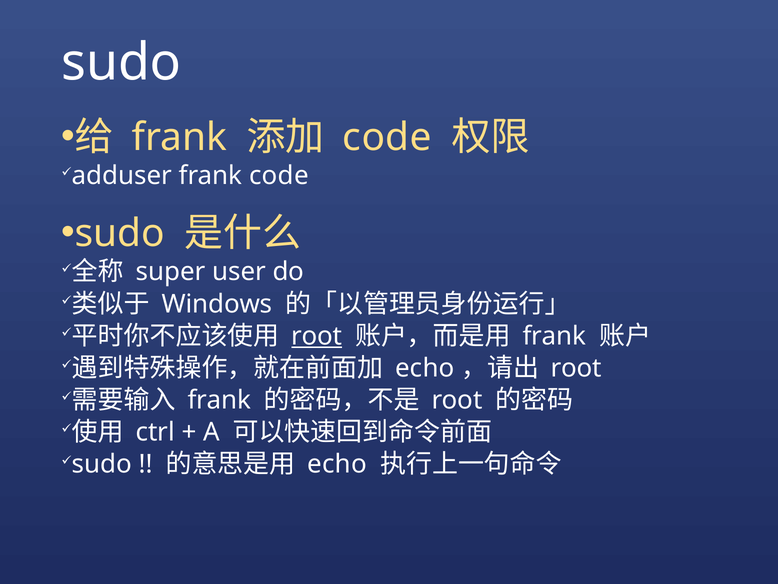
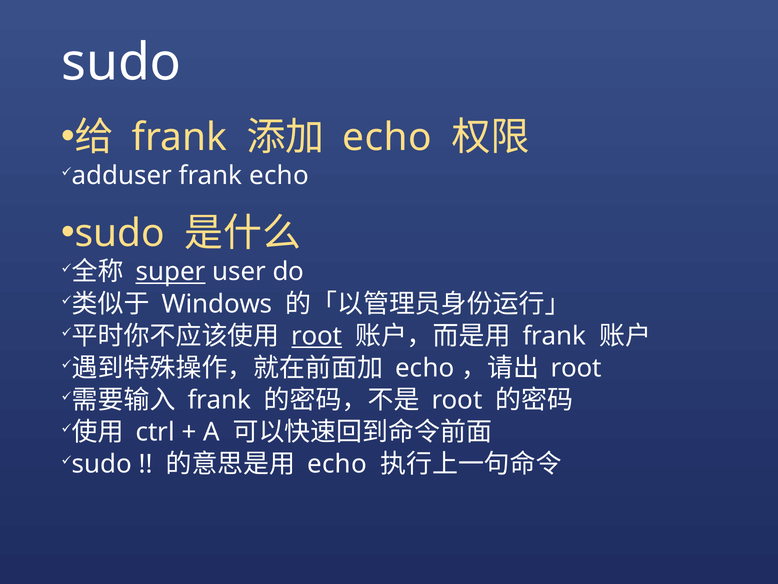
code: code -> echo (387, 137)
frank code: code -> echo (279, 176)
super underline: none -> present (171, 272)
